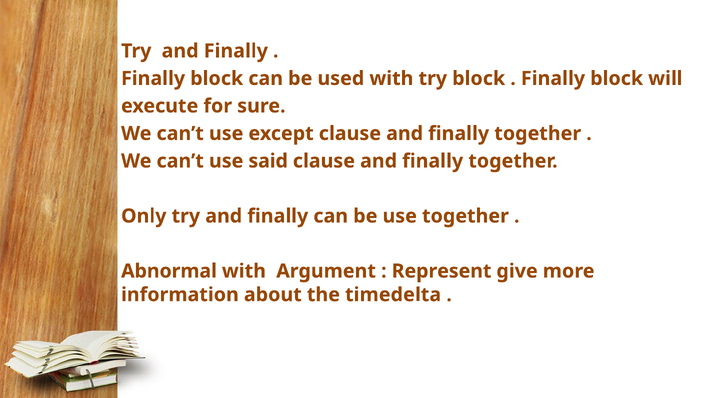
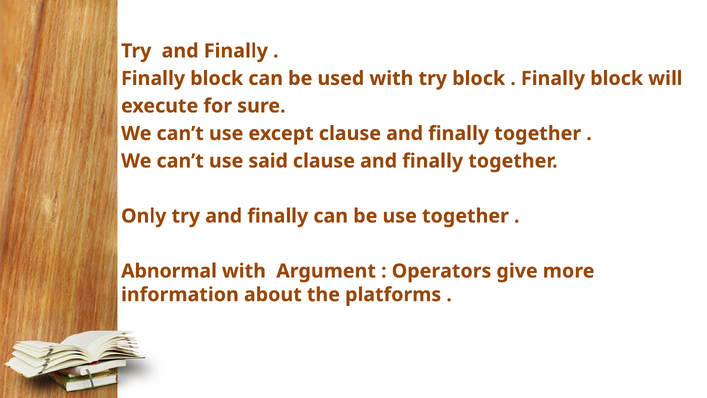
Represent: Represent -> Operators (442, 271)
timedelta: timedelta -> platforms (393, 294)
